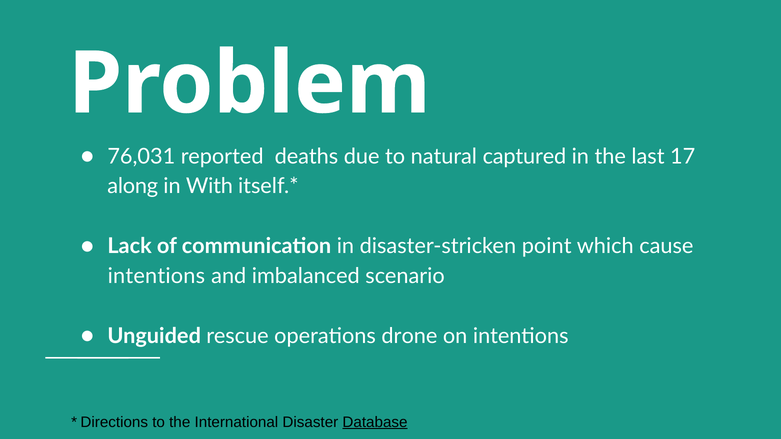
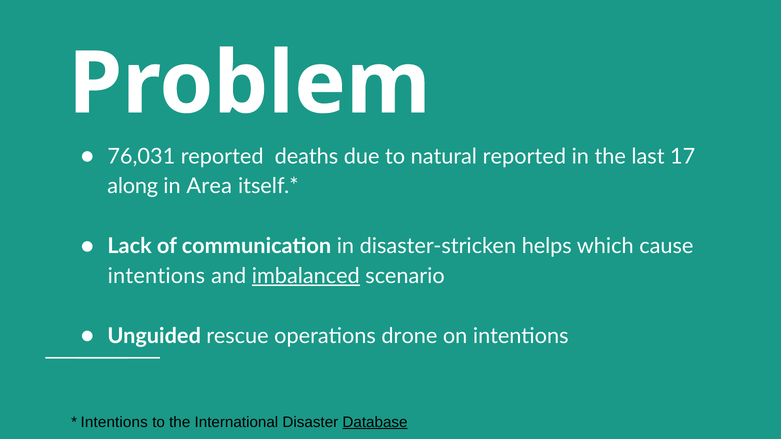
natural captured: captured -> reported (524, 156)
With: With -> Area (209, 186)
point: point -> helps (547, 246)
imbalanced underline: none -> present (306, 276)
Directions: Directions -> Intentions (114, 422)
